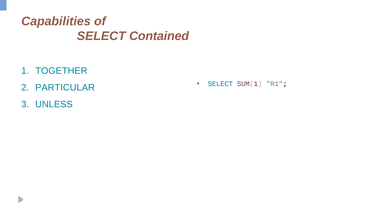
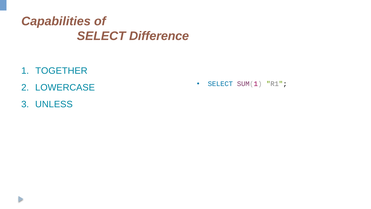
Contained: Contained -> Difference (159, 36)
PARTICULAR: PARTICULAR -> LOWERCASE (65, 87)
